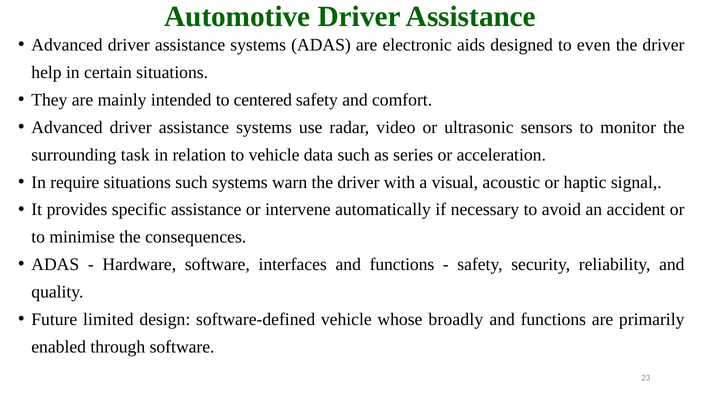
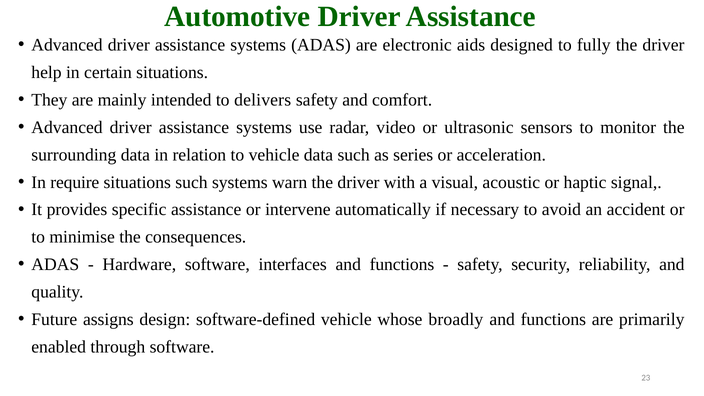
even: even -> fully (594, 45)
centered: centered -> delivers (263, 100)
surrounding task: task -> data (135, 155)
limited: limited -> assigns (108, 319)
